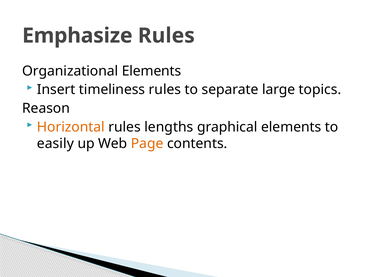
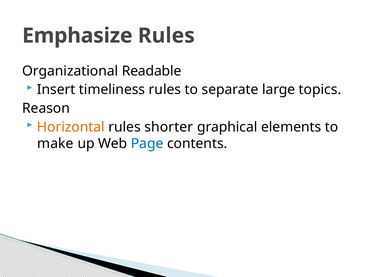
Organizational Elements: Elements -> Readable (152, 71)
lengths: lengths -> shorter (169, 127)
easily: easily -> make (55, 144)
Page colour: orange -> blue (147, 144)
